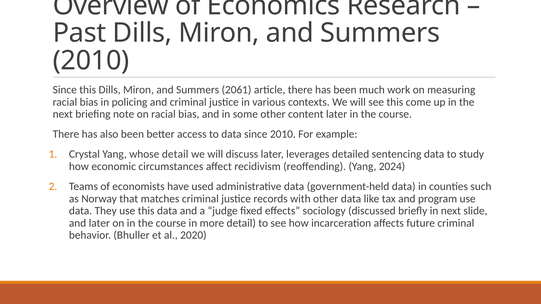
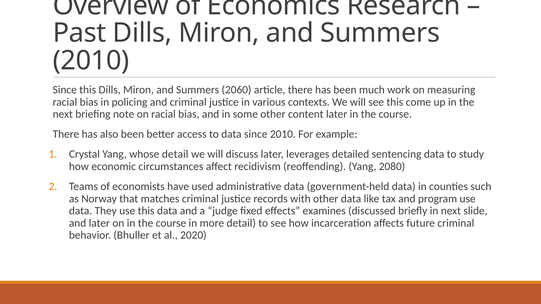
2061: 2061 -> 2060 (237, 90)
2024: 2024 -> 2080 (392, 167)
sociology: sociology -> examines (324, 211)
